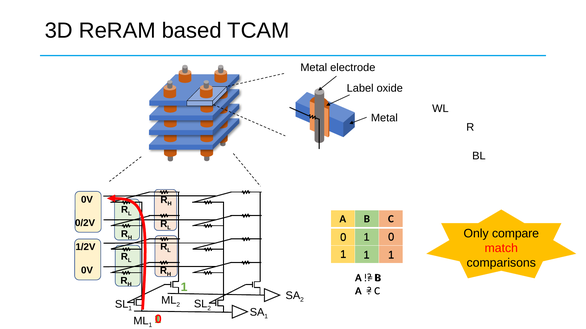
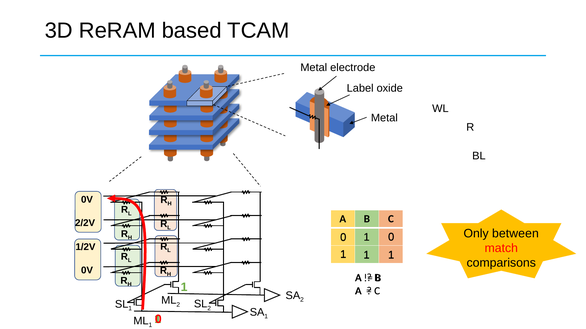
0/2V: 0/2V -> 2/2V (85, 223)
compare: compare -> between (515, 234)
